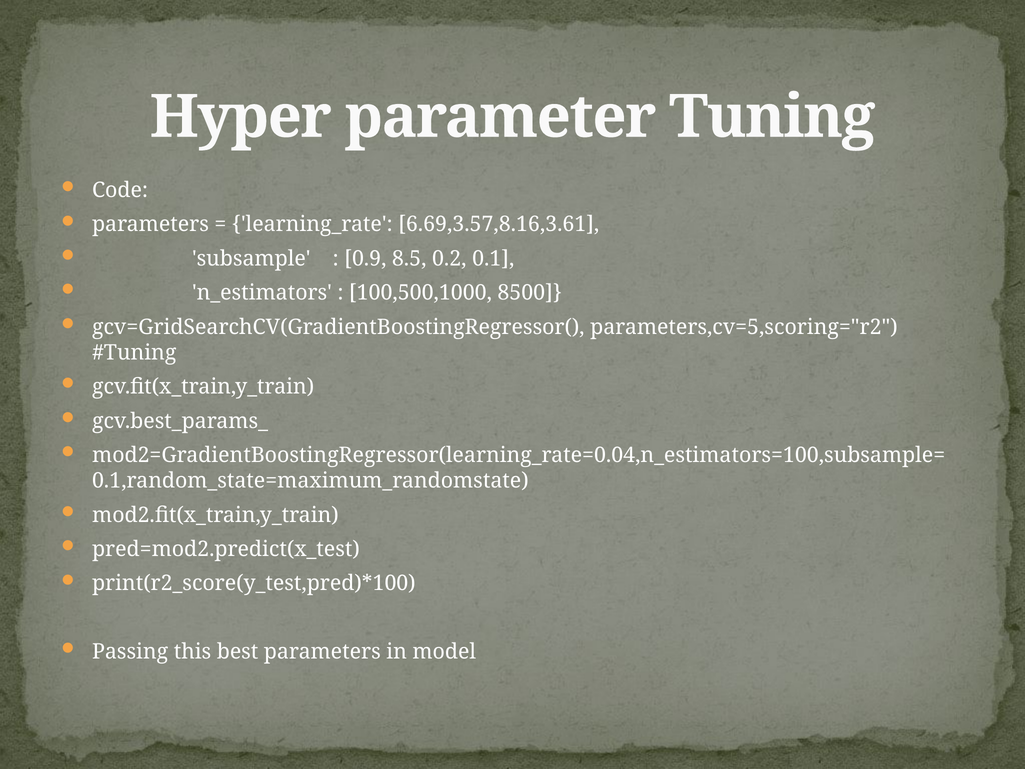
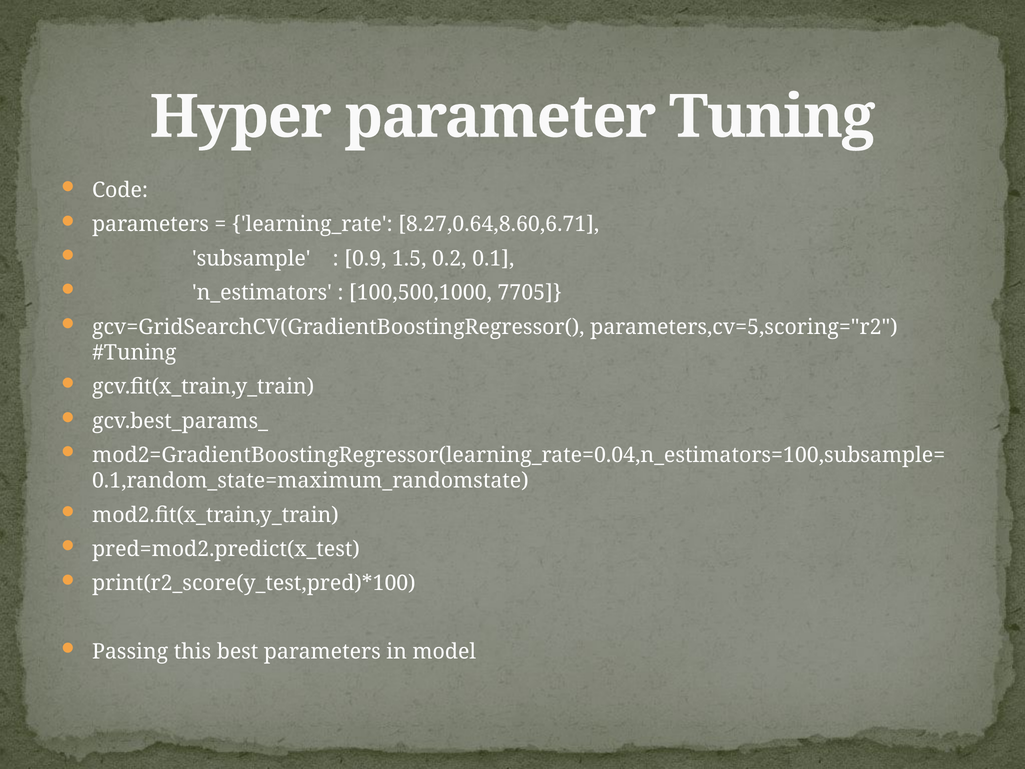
6.69,3.57,8.16,3.61: 6.69,3.57,8.16,3.61 -> 8.27,0.64,8.60,6.71 (499, 224)
8.5: 8.5 -> 1.5 (409, 259)
8500: 8500 -> 7705 (530, 293)
